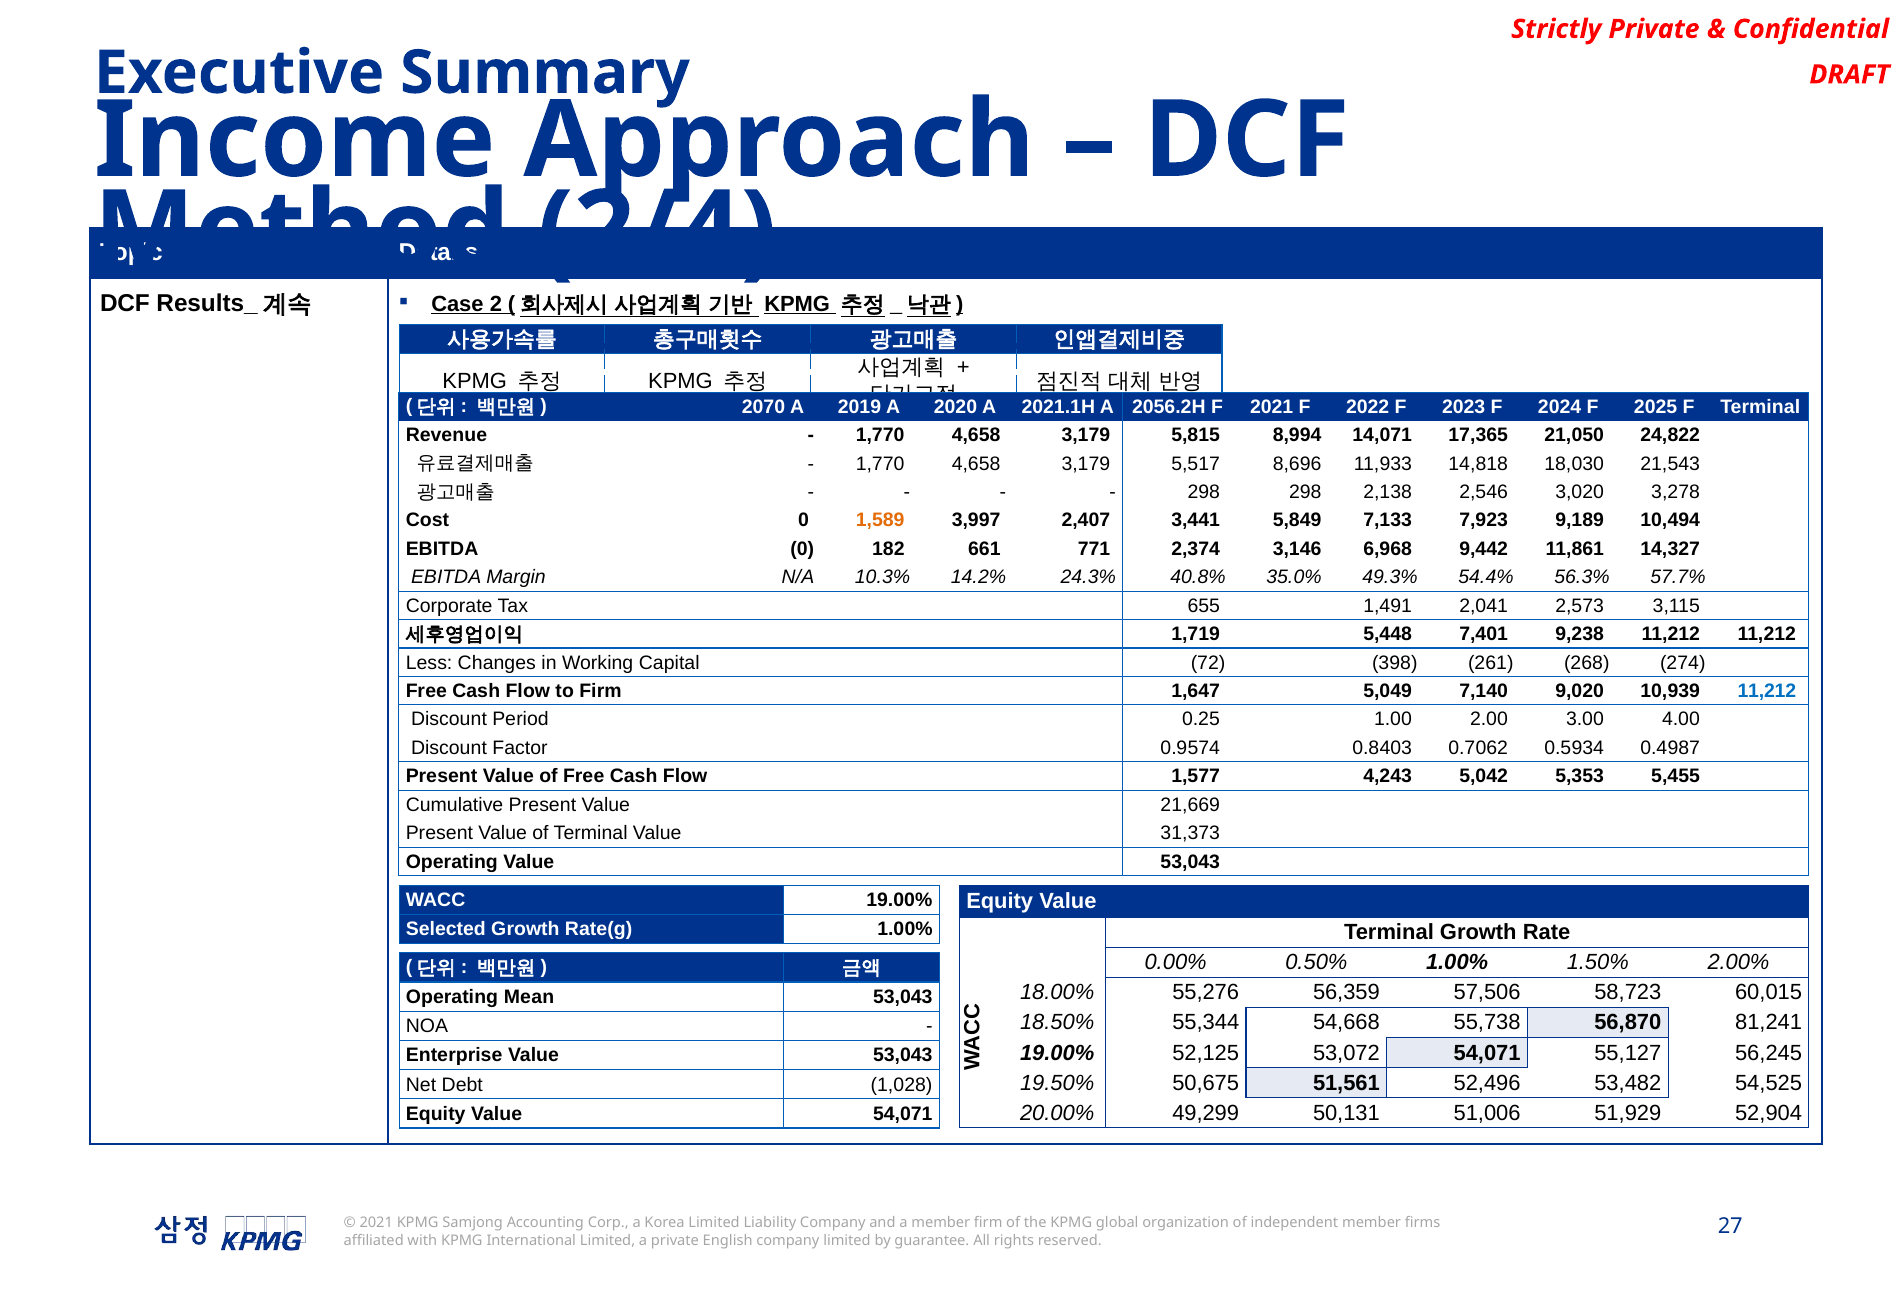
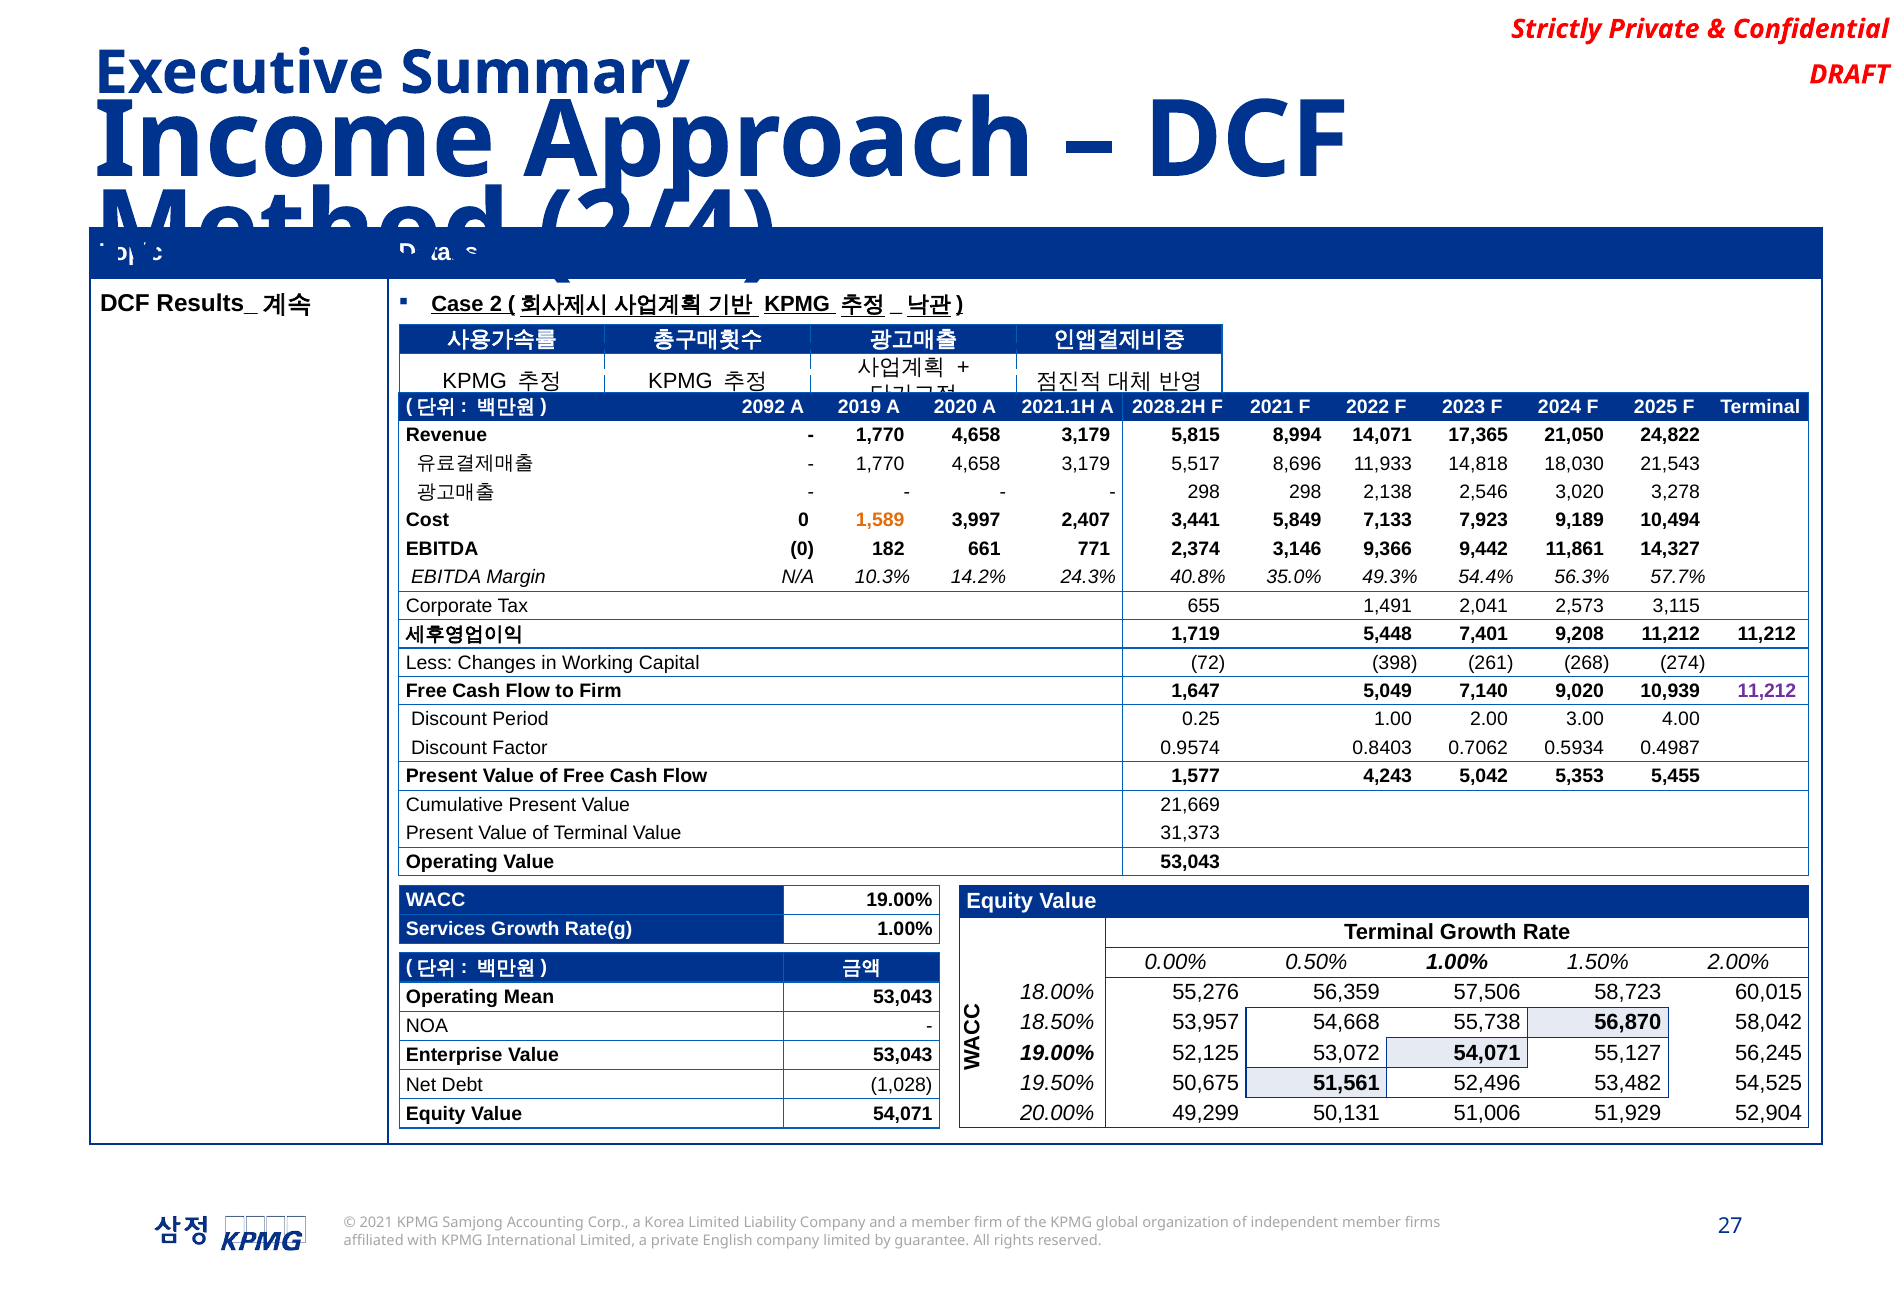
2070: 2070 -> 2092 (763, 407)
2056.2H: 2056.2H -> 2028.2H (1169, 407)
6,968: 6,968 -> 9,366 (1388, 549)
9,238: 9,238 -> 9,208 (1580, 634)
11,212 colour: blue -> purple (1767, 691)
Selected: Selected -> Services (446, 929)
55,344: 55,344 -> 53,957 (1206, 1022)
81,241: 81,241 -> 58,042 (1769, 1022)
